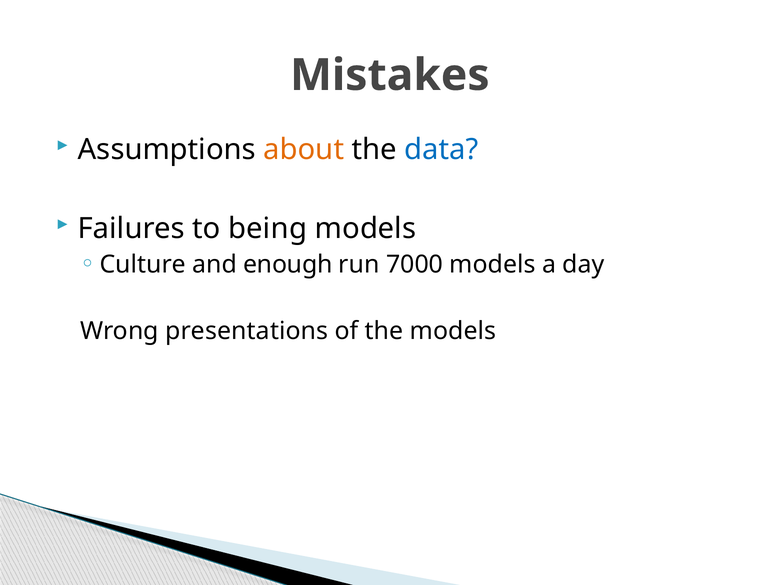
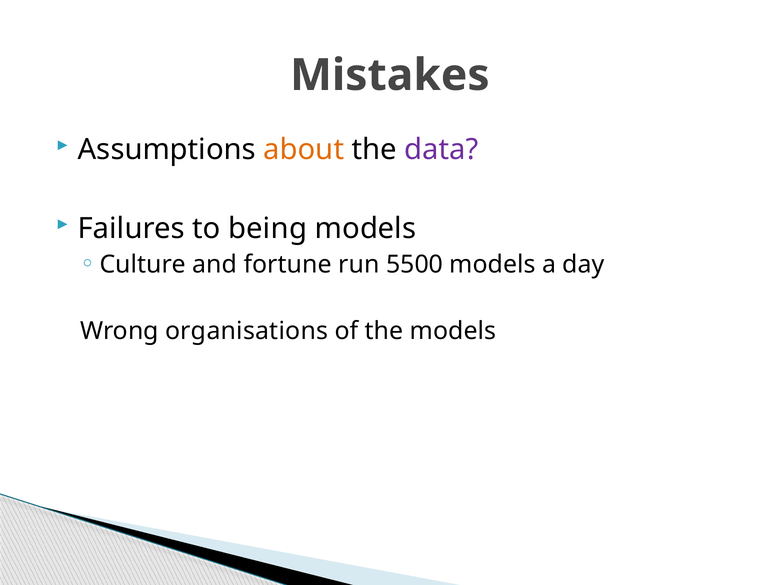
data colour: blue -> purple (441, 150)
enough: enough -> fortune (288, 264)
7000: 7000 -> 5500 (415, 264)
presentations: presentations -> organisations (247, 331)
